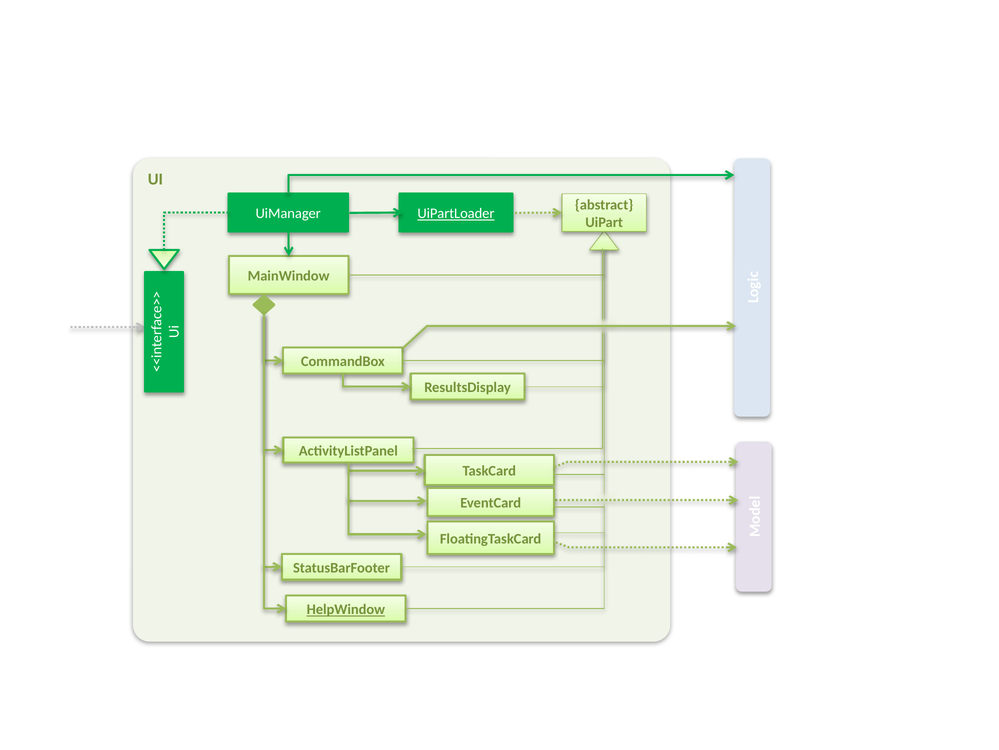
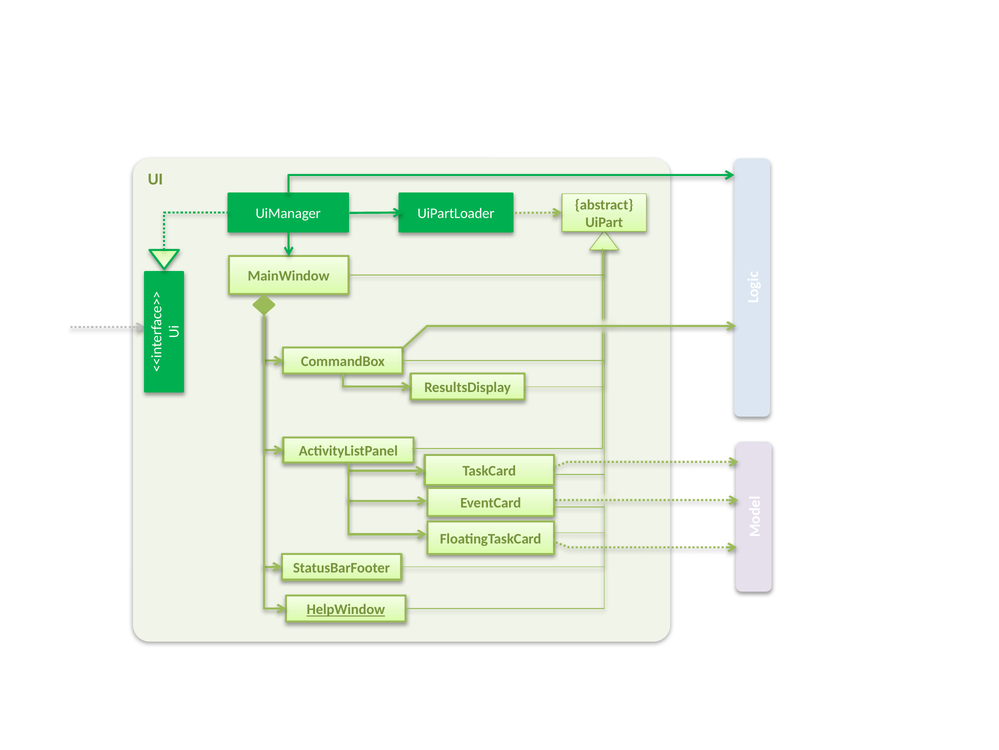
UiPartLoader underline: present -> none (456, 213)
